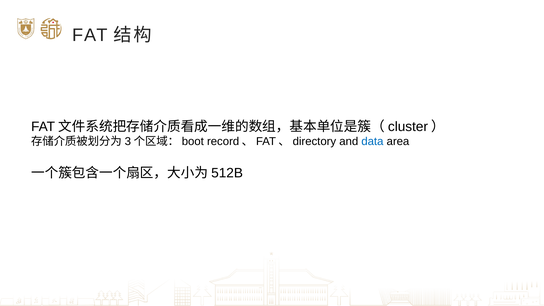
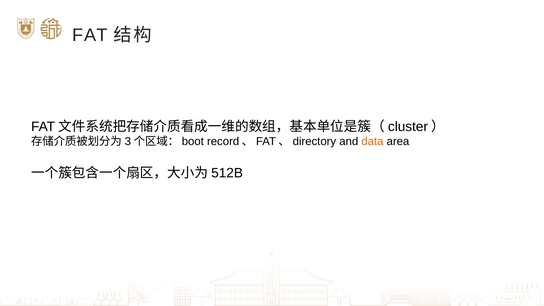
data colour: blue -> orange (372, 141)
